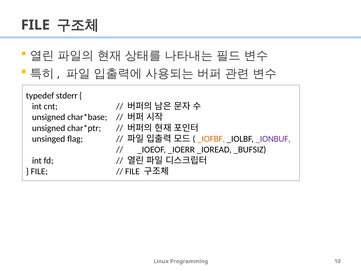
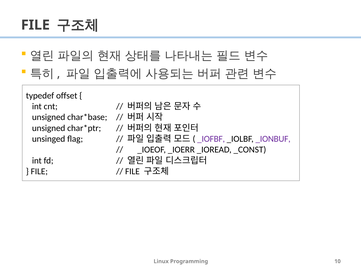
stderr: stderr -> offset (67, 95)
_IOFBF colour: orange -> purple (211, 139)
_BUFSIZ: _BUFSIZ -> _CONST (250, 150)
